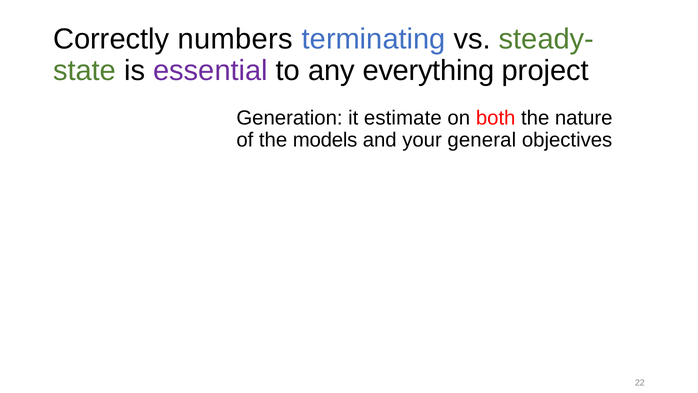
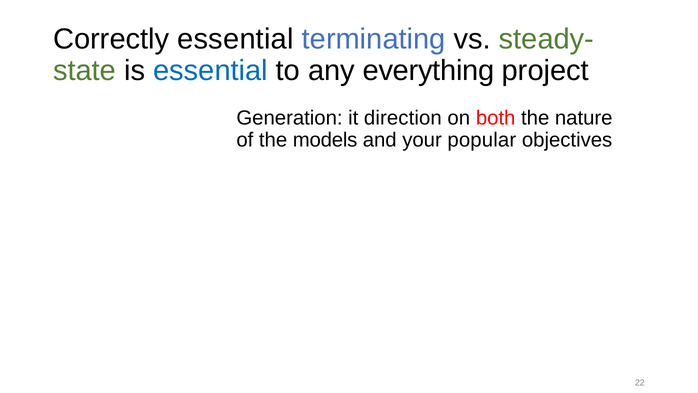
Correctly numbers: numbers -> essential (235, 39)
essential colour: purple -> blue (210, 70)
estimate: estimate -> direction (403, 118)
general: general -> popular (482, 140)
